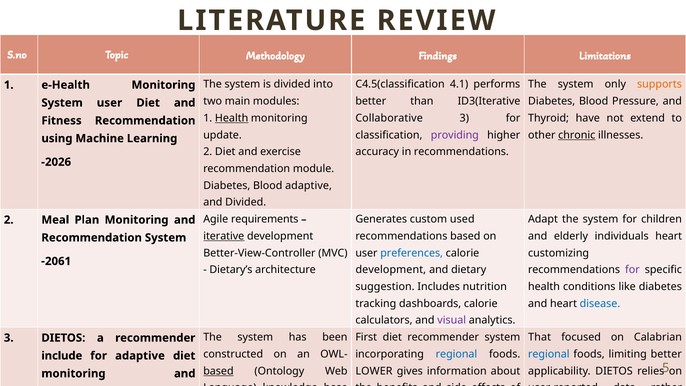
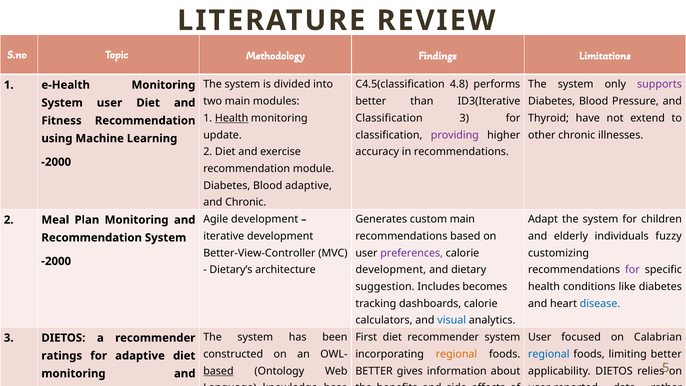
4.1: 4.1 -> 4.8 (459, 84)
supports colour: orange -> purple (660, 84)
Collaborative: Collaborative -> Classification (389, 118)
chronic underline: present -> none (577, 135)
-2026: -2026 -> -2000 (56, 162)
and Divided: Divided -> Chronic (246, 202)
Agile requirements: requirements -> development (265, 219)
custom used: used -> main (462, 219)
iterative underline: present -> none (224, 236)
individuals heart: heart -> fuzzy (669, 236)
preferences colour: blue -> purple (412, 253)
-2061: -2061 -> -2000 (56, 261)
nutrition: nutrition -> becomes (485, 287)
visual colour: purple -> blue (452, 320)
That: That -> User (540, 337)
regional colour: blue -> orange (456, 354)
include: include -> ratings (62, 356)
LOWER: LOWER -> BETTER (374, 371)
